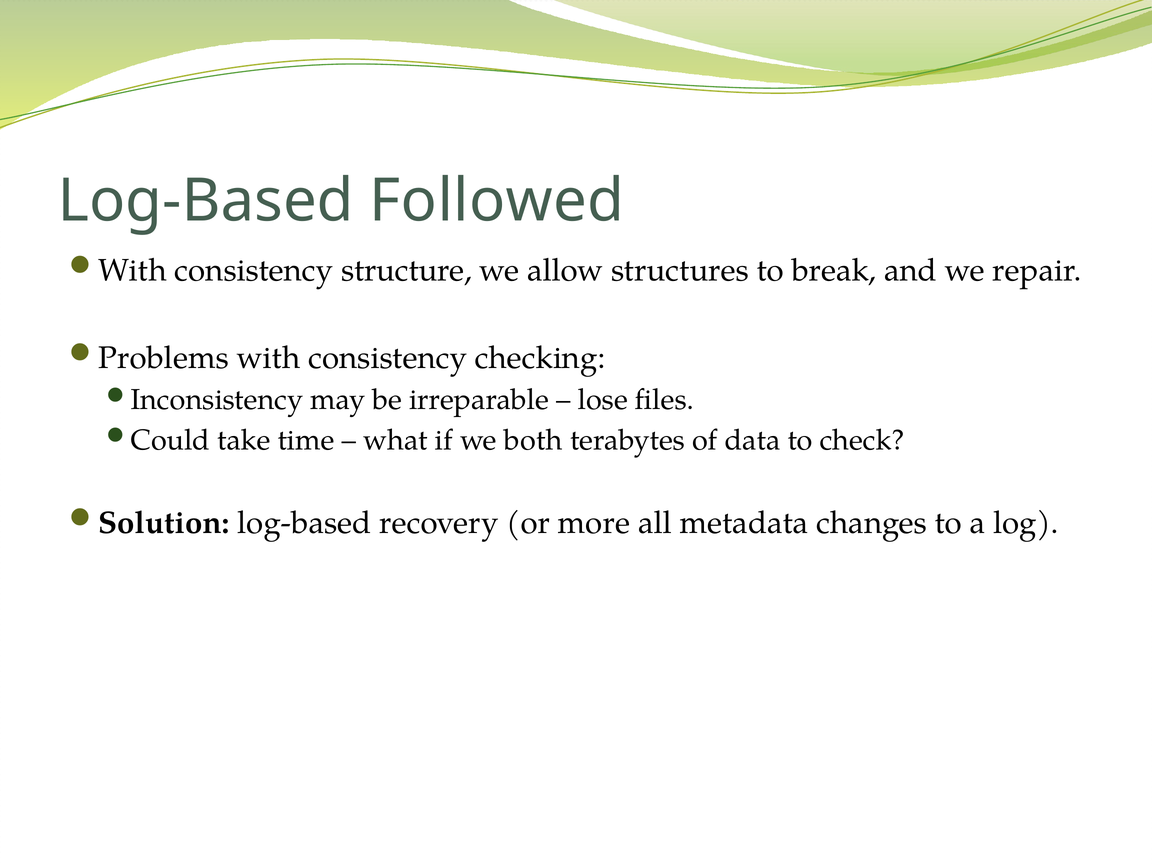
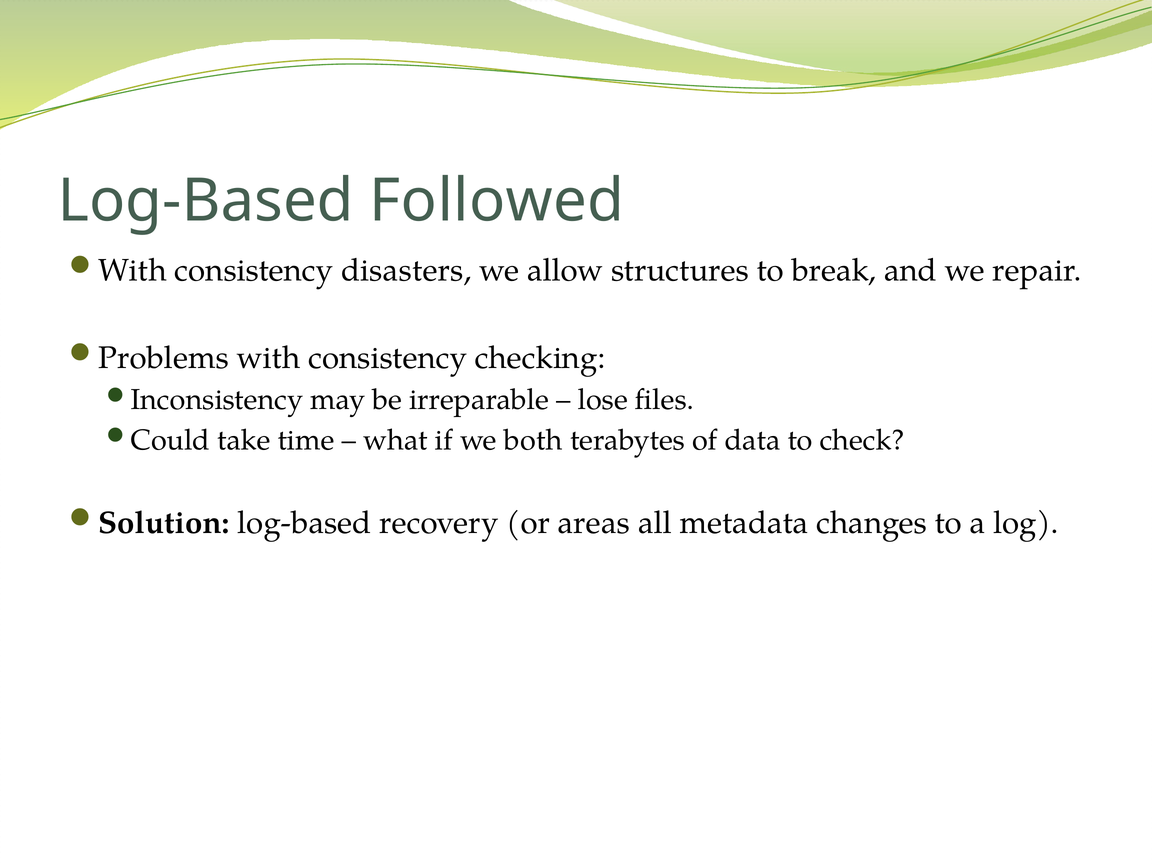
structure: structure -> disasters (406, 270)
more: more -> areas (594, 523)
